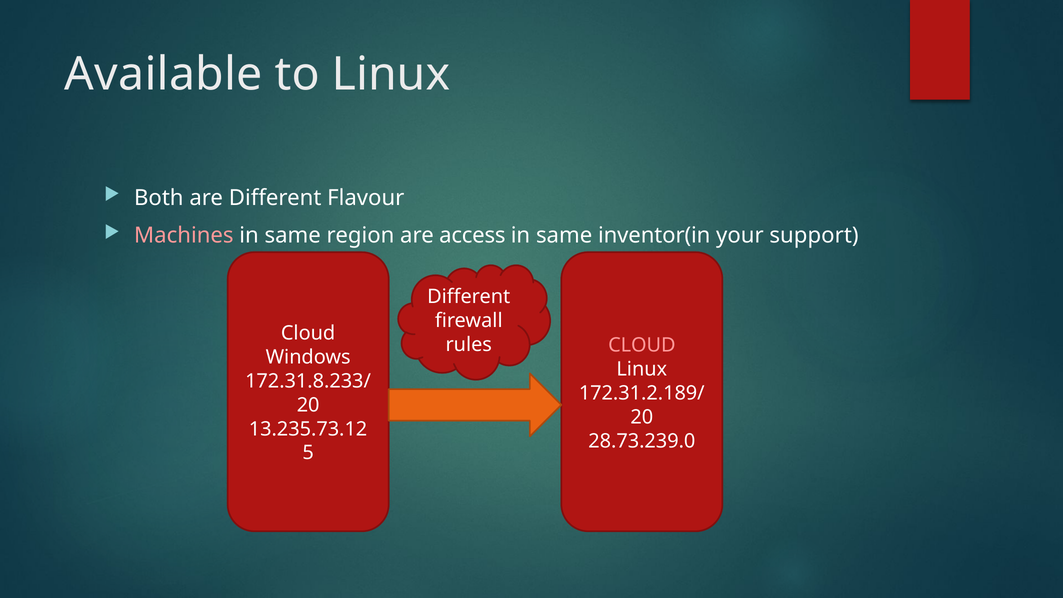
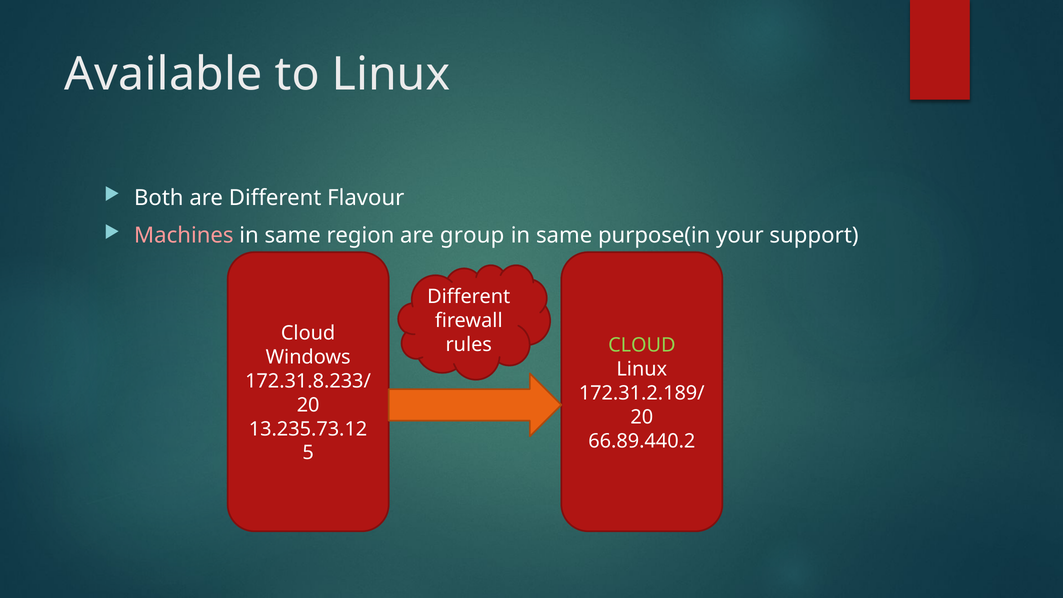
access: access -> group (472, 236)
inventor(in: inventor(in -> purpose(in (654, 236)
CLOUD colour: pink -> light green (642, 345)
28.73.239.0: 28.73.239.0 -> 66.89.440.2 (642, 441)
